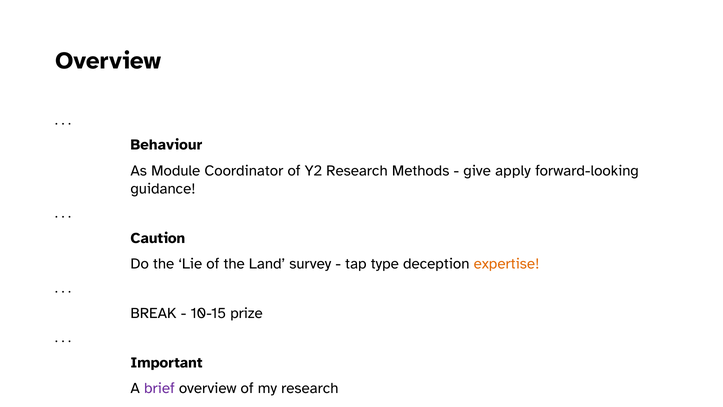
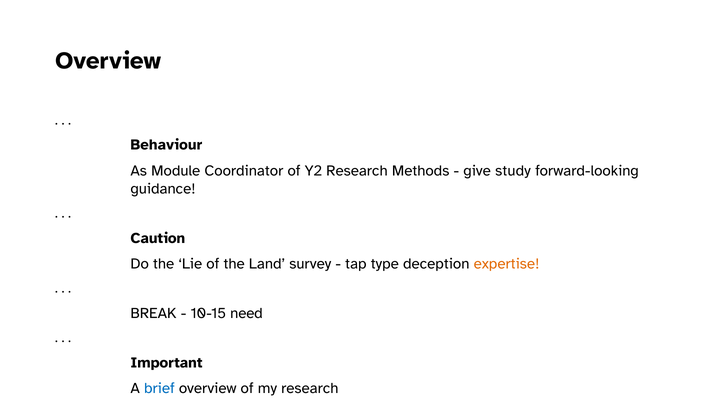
apply: apply -> study (513, 170)
prize: prize -> need (246, 313)
brief colour: purple -> blue (159, 388)
